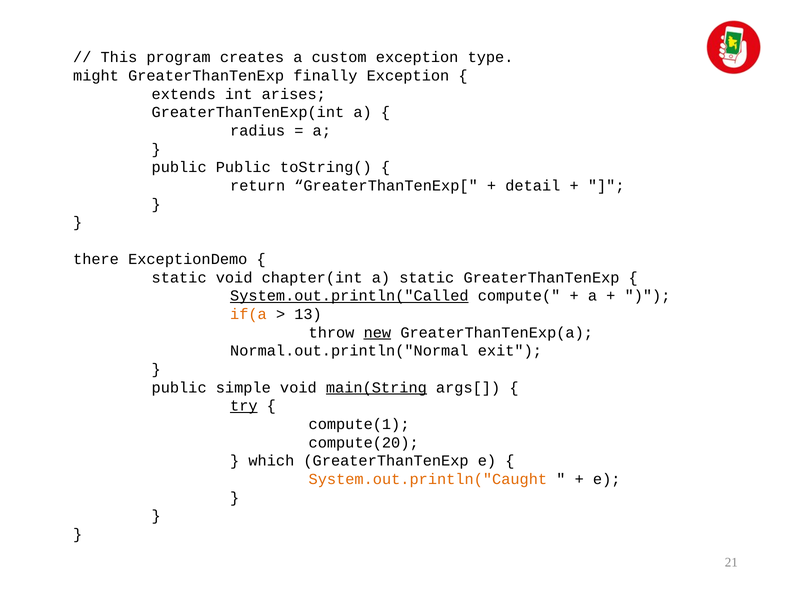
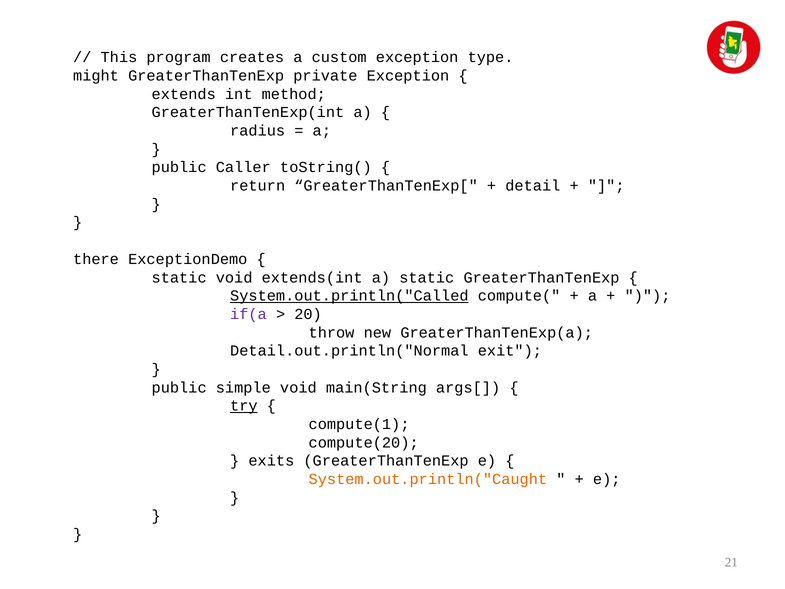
finally: finally -> private (325, 76)
arises: arises -> method (294, 94)
public Public: Public -> Caller (243, 167)
chapter(int: chapter(int -> extends(int (312, 277)
if(a colour: orange -> purple (248, 314)
13: 13 -> 20 (308, 314)
new underline: present -> none (377, 332)
Normal.out.println("Normal: Normal.out.println("Normal -> Detail.out.println("Normal (349, 351)
main(String underline: present -> none (376, 387)
which: which -> exits (271, 461)
